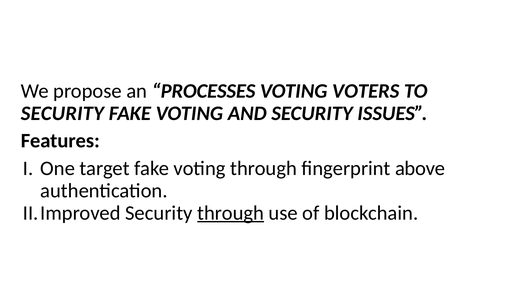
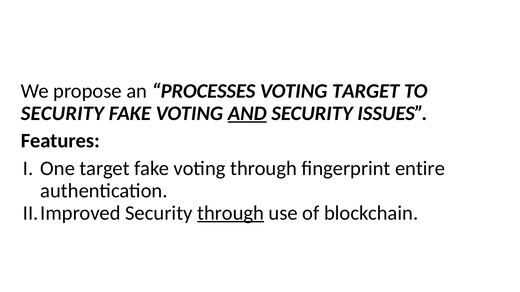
VOTING VOTERS: VOTERS -> TARGET (366, 91)
AND underline: none -> present (247, 113)
above: above -> entire (420, 169)
